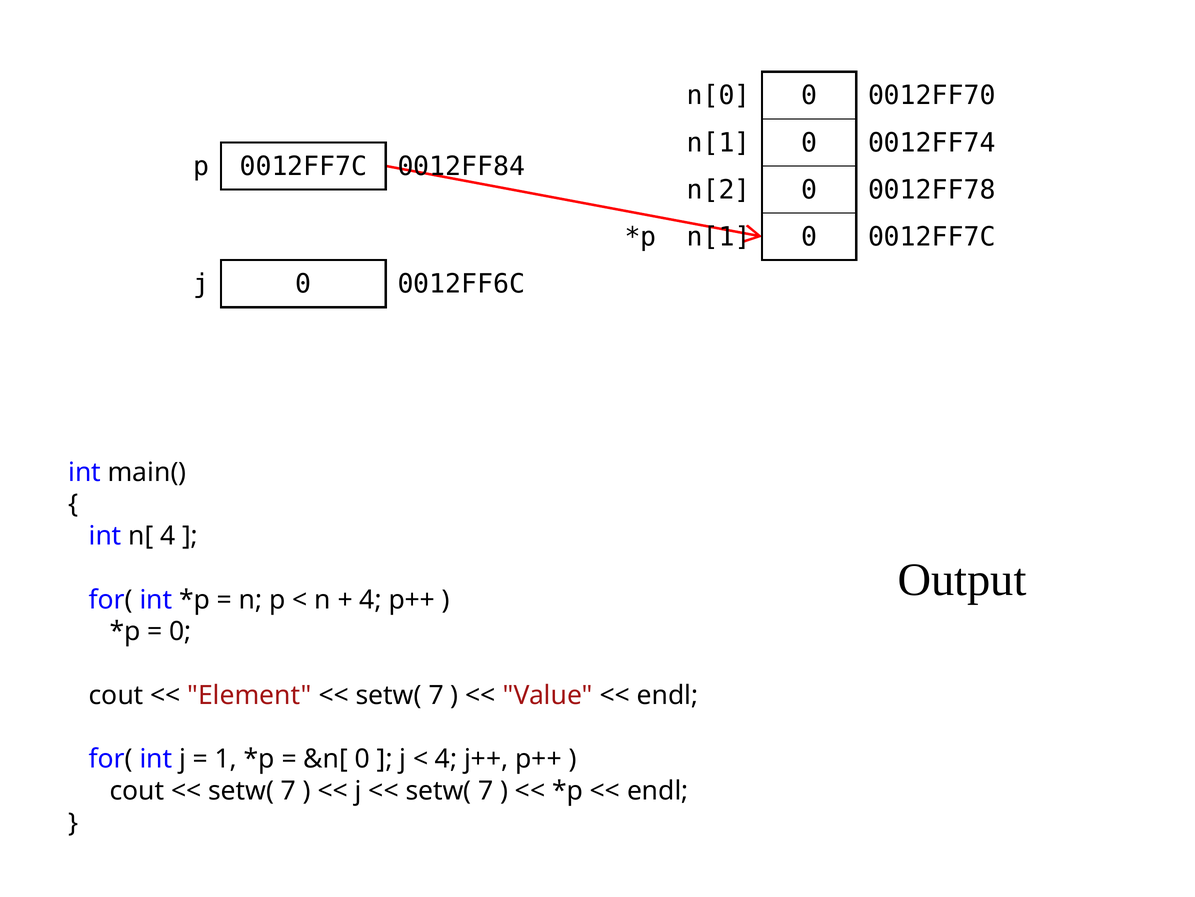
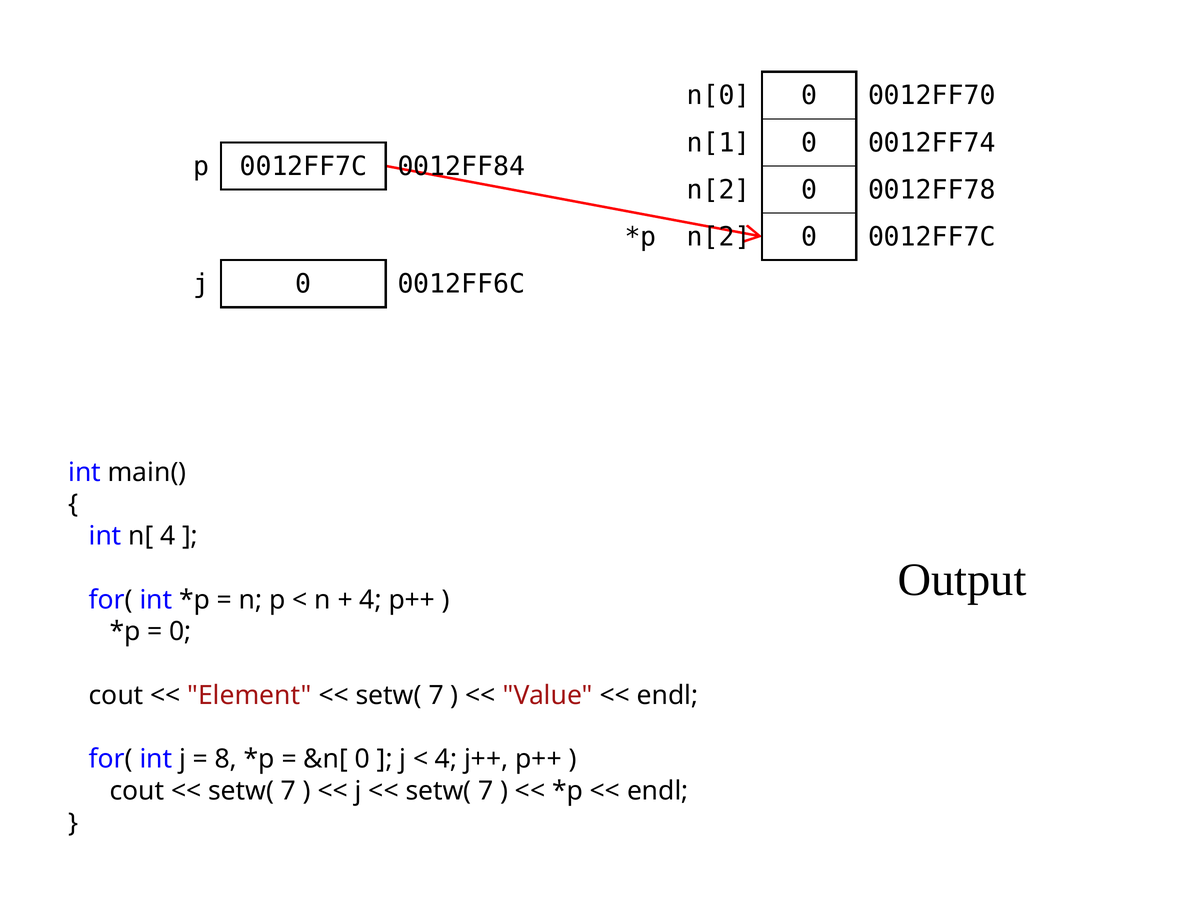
n[1: n[1 -> n[2 (719, 237)
1: 1 -> 8 (226, 759)
